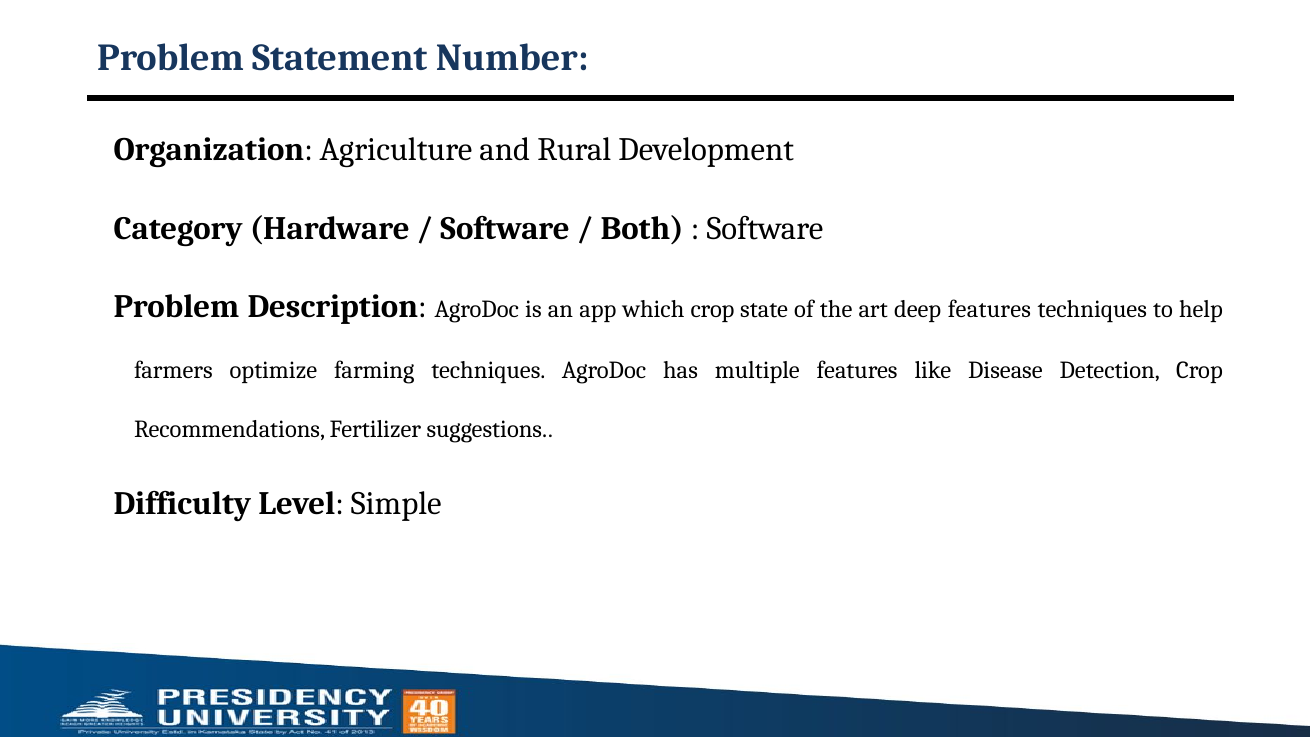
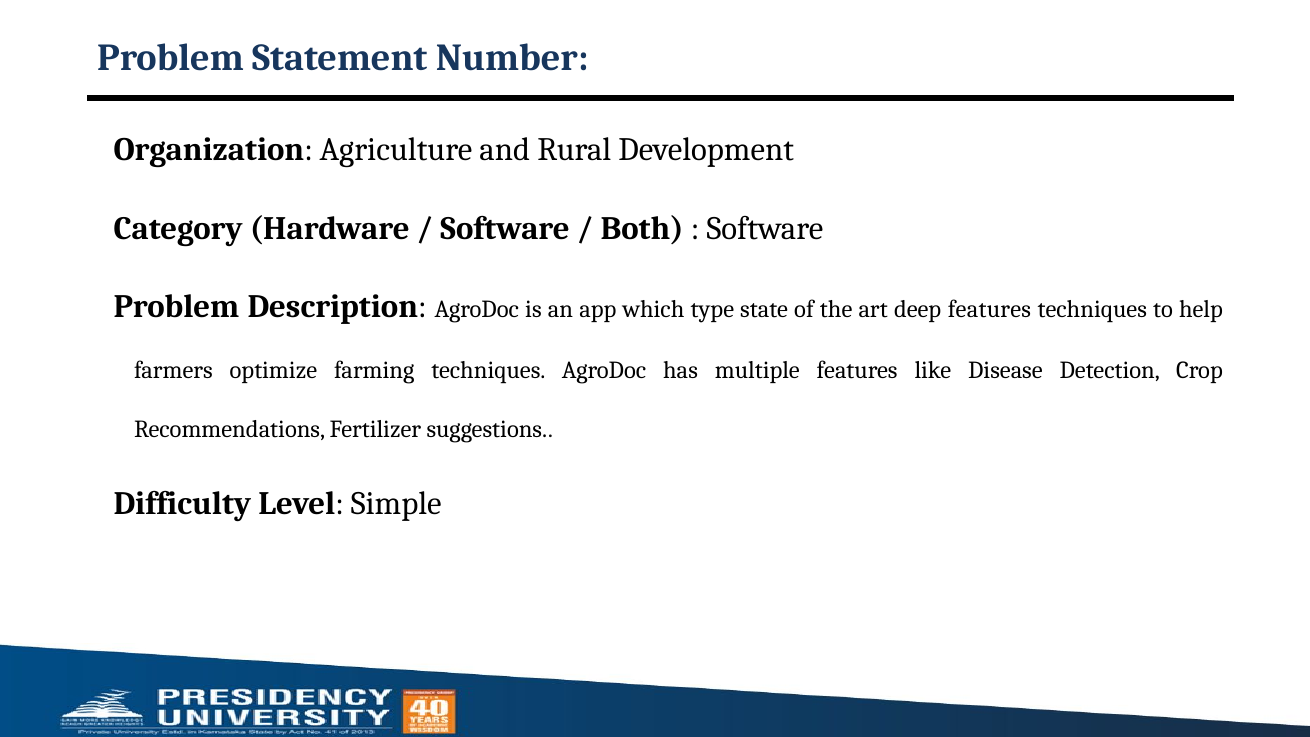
which crop: crop -> type (712, 310)
